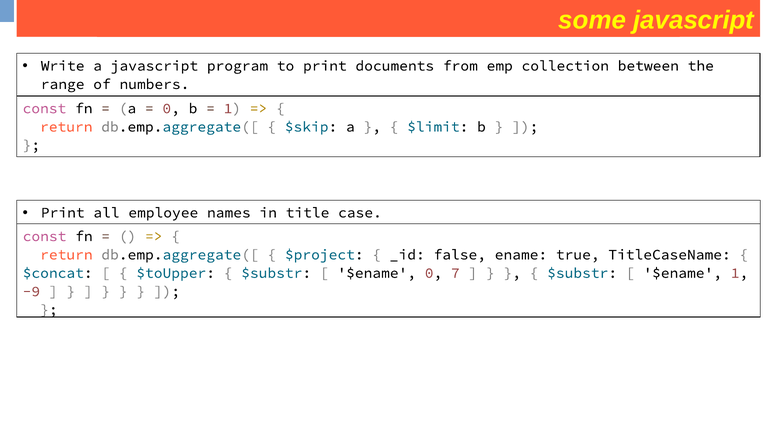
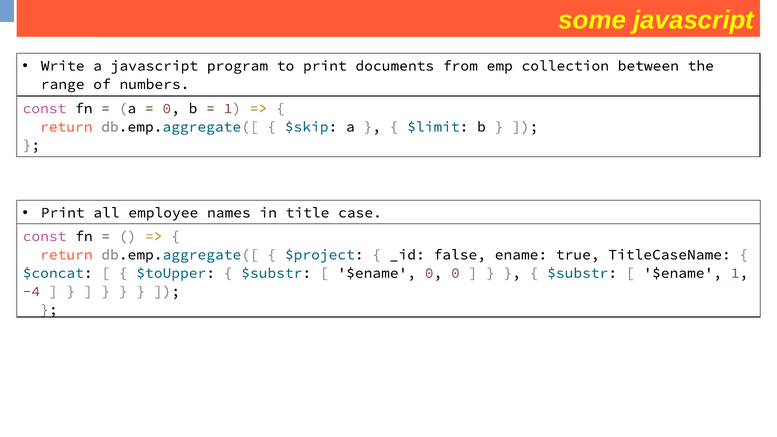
0 7: 7 -> 0 (455, 273)
-9: -9 -> -4 (31, 291)
